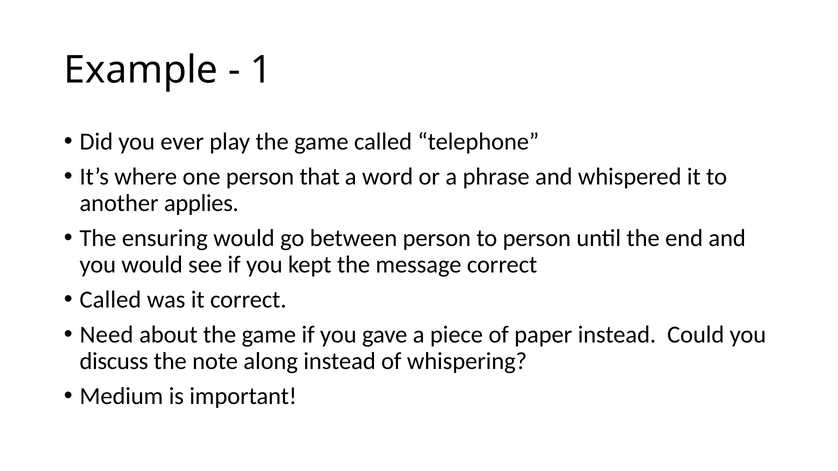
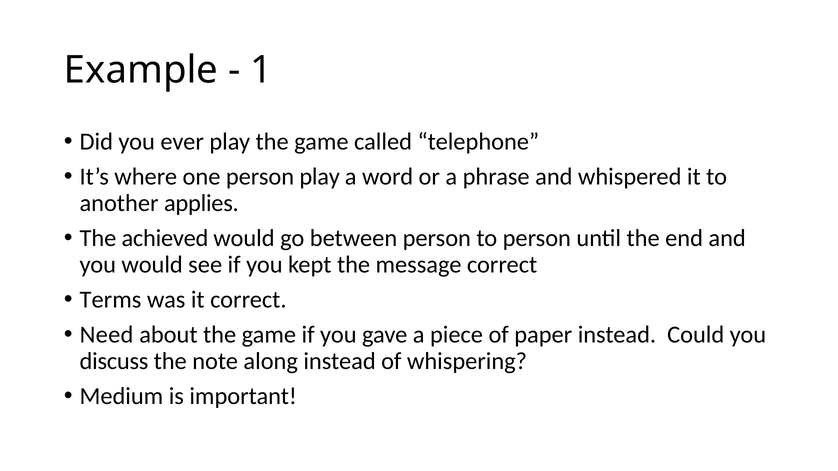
person that: that -> play (320, 177)
ensuring: ensuring -> achieved (165, 238)
Called: Called -> Terms (111, 300)
